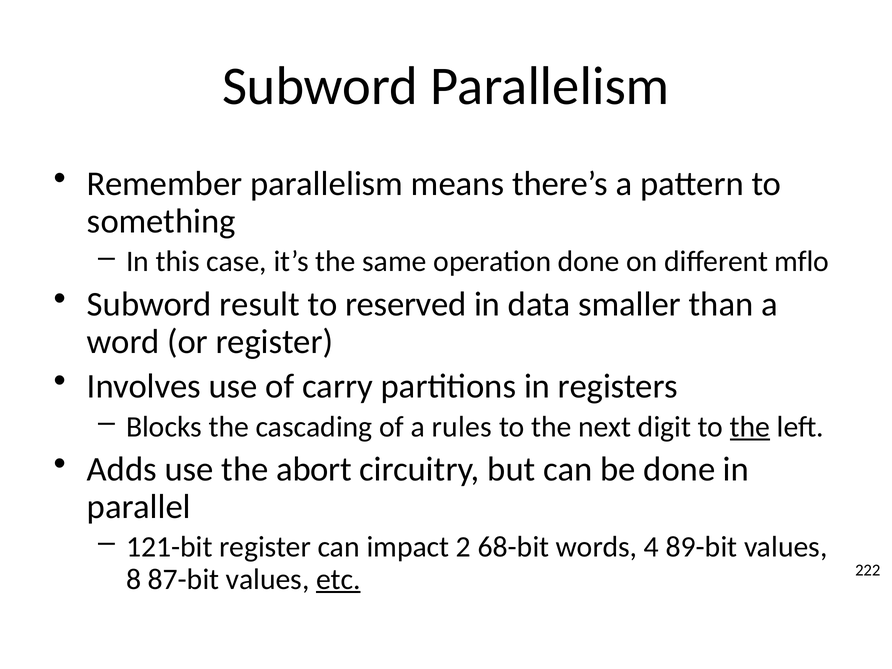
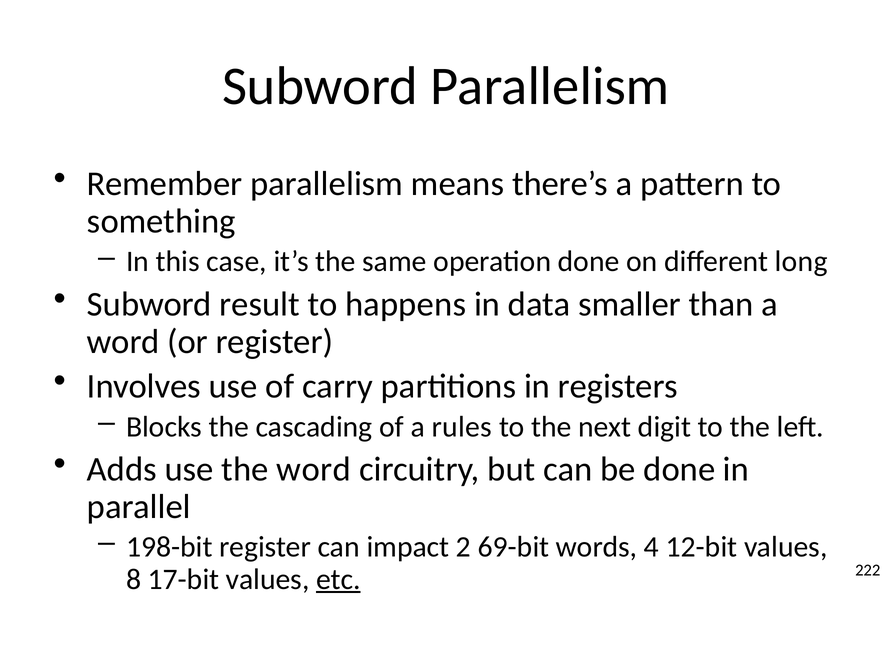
mflo: mflo -> long (801, 262)
reserved: reserved -> happens (406, 304)
the underline: present -> none (750, 427)
the abort: abort -> word (314, 469)
121-bit: 121-bit -> 198-bit (169, 547)
68-bit: 68-bit -> 69-bit (513, 547)
89-bit: 89-bit -> 12-bit (702, 547)
87-bit: 87-bit -> 17-bit (184, 579)
